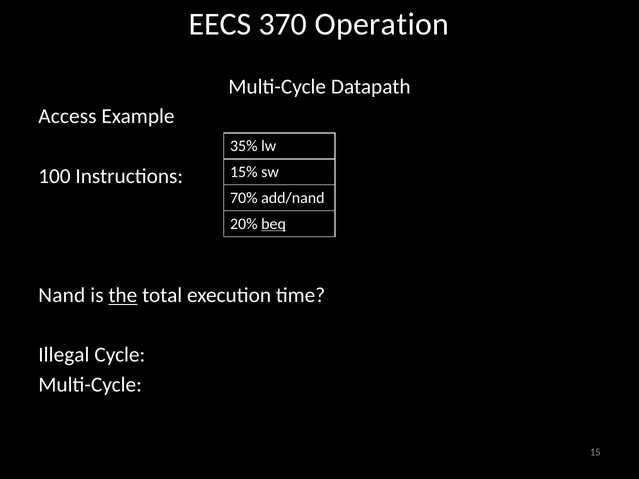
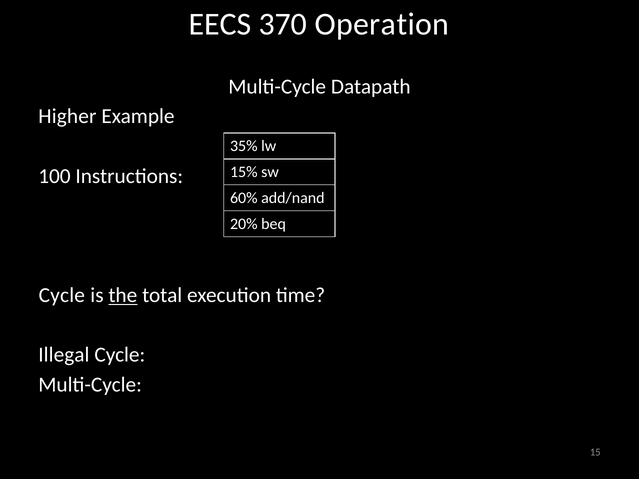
Access: Access -> Higher (67, 117)
70%: 70% -> 60% (244, 198)
beq underline: present -> none (274, 224)
Nand: Nand -> Cycle (62, 295)
